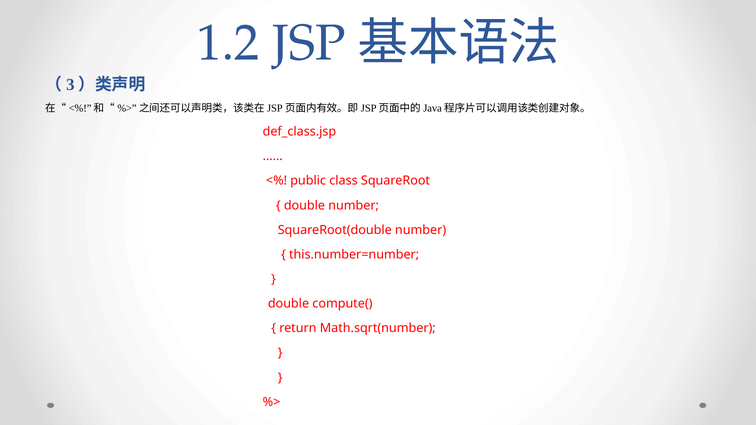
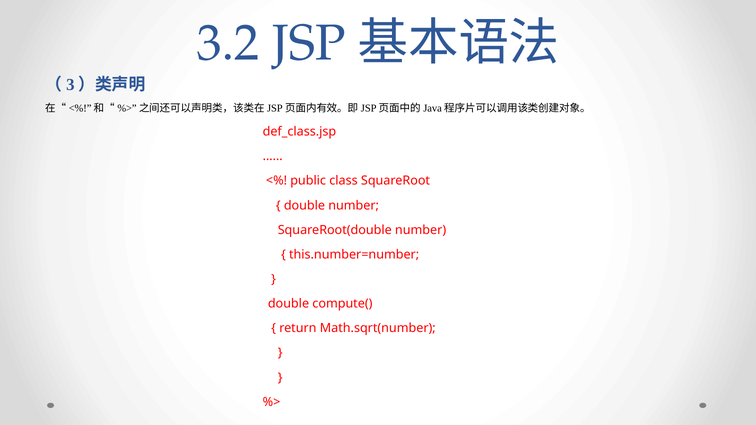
1.2: 1.2 -> 3.2 (228, 43)
